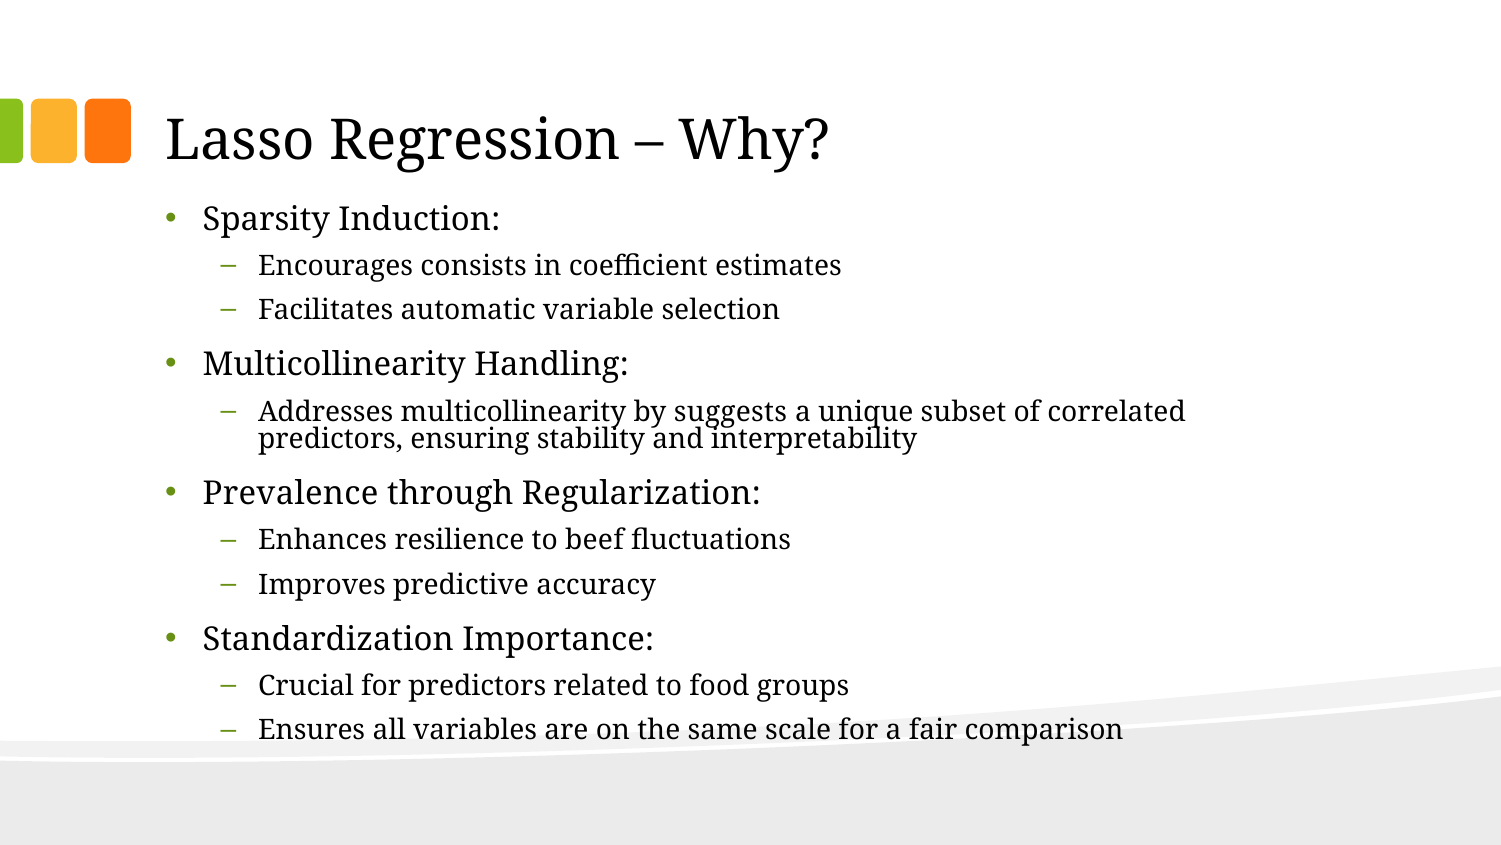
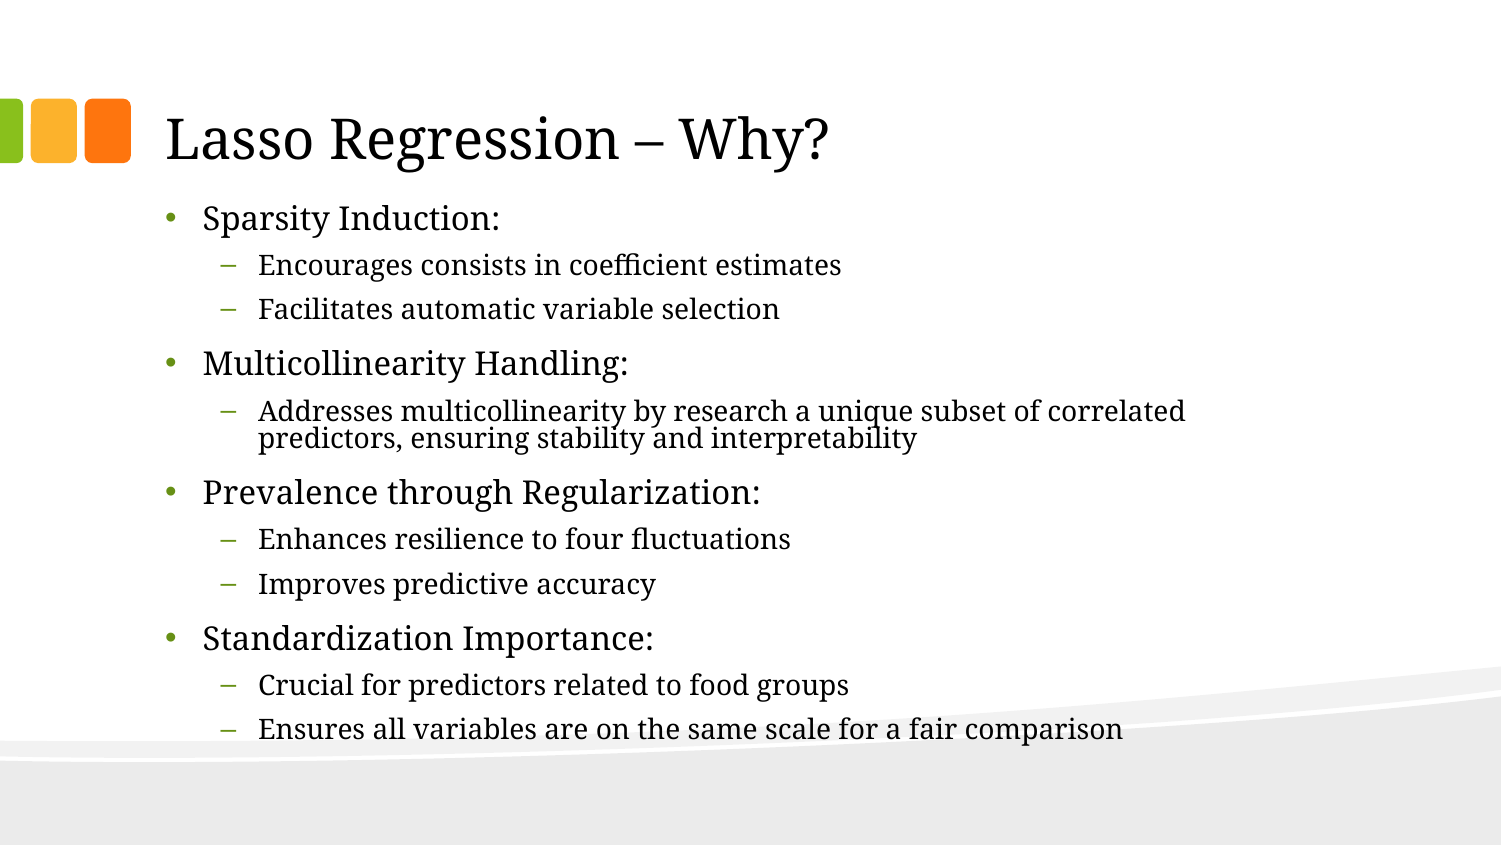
suggests: suggests -> research (731, 412)
beef: beef -> four (594, 540)
